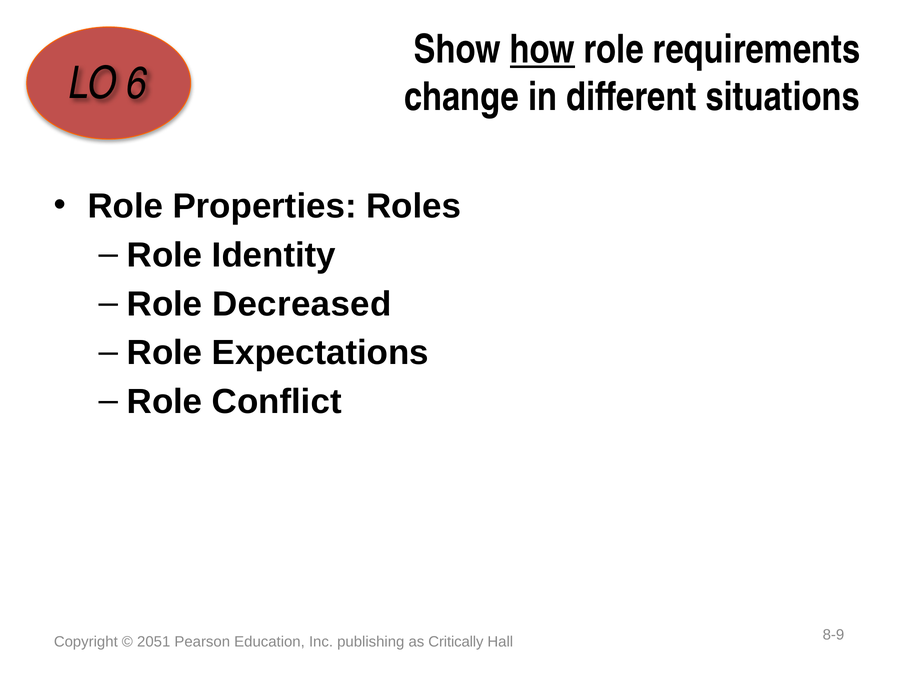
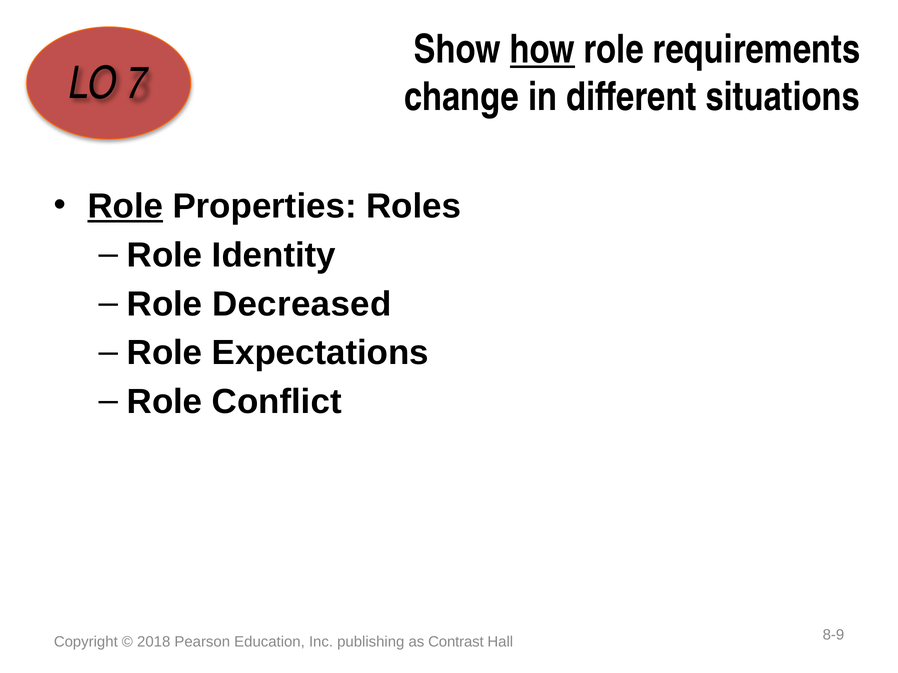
6: 6 -> 7 (137, 84)
Role underline: none -> present (125, 206)
2051: 2051 -> 2018 (154, 642)
Critically: Critically -> Contrast (456, 642)
